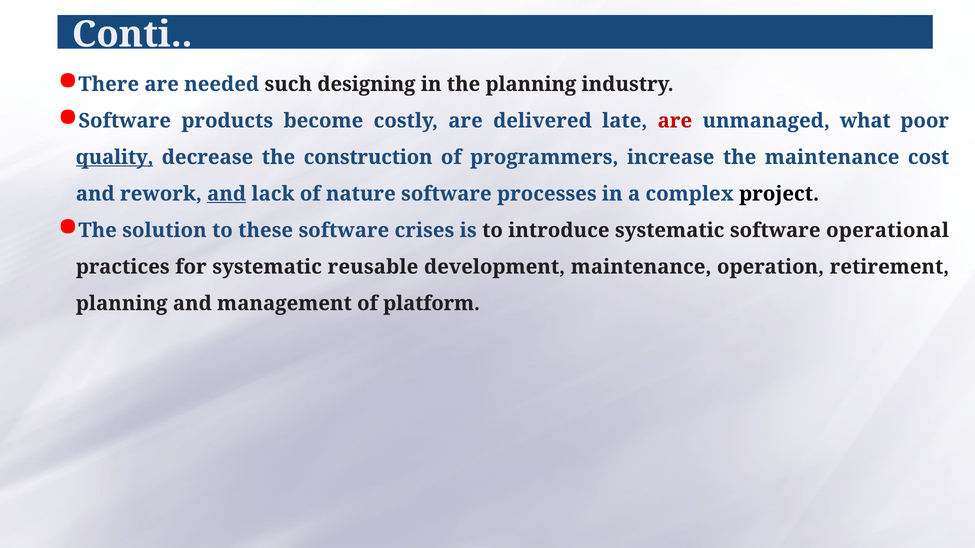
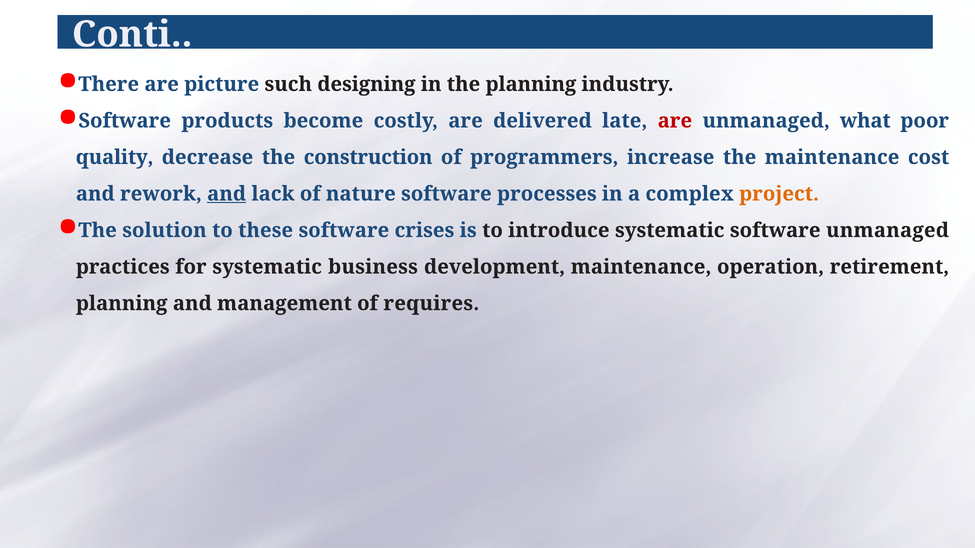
needed: needed -> picture (222, 84)
quality underline: present -> none (115, 157)
project colour: black -> orange (779, 194)
software operational: operational -> unmanaged (888, 231)
reusable: reusable -> business (373, 267)
platform: platform -> requires (431, 304)
